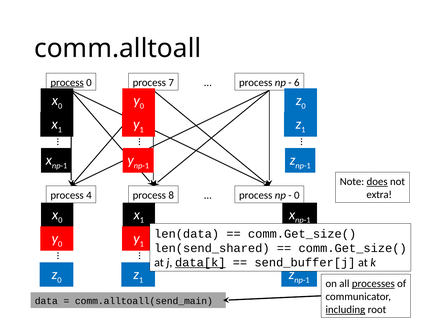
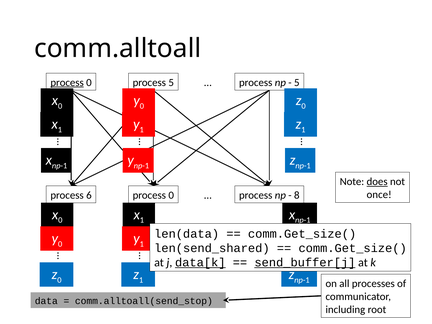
process 7: 7 -> 5 (171, 82)
6: 6 -> 5 (297, 82)
extra: extra -> once (379, 195)
4: 4 -> 6 (89, 195)
8: 8 -> 0 (171, 195)
0: 0 -> 8 (297, 195)
send_buffer[j underline: none -> present (305, 263)
processes underline: present -> none (373, 284)
comm.alltoall(send_main: comm.alltoall(send_main -> comm.alltoall(send_stop (144, 301)
including underline: present -> none (345, 310)
